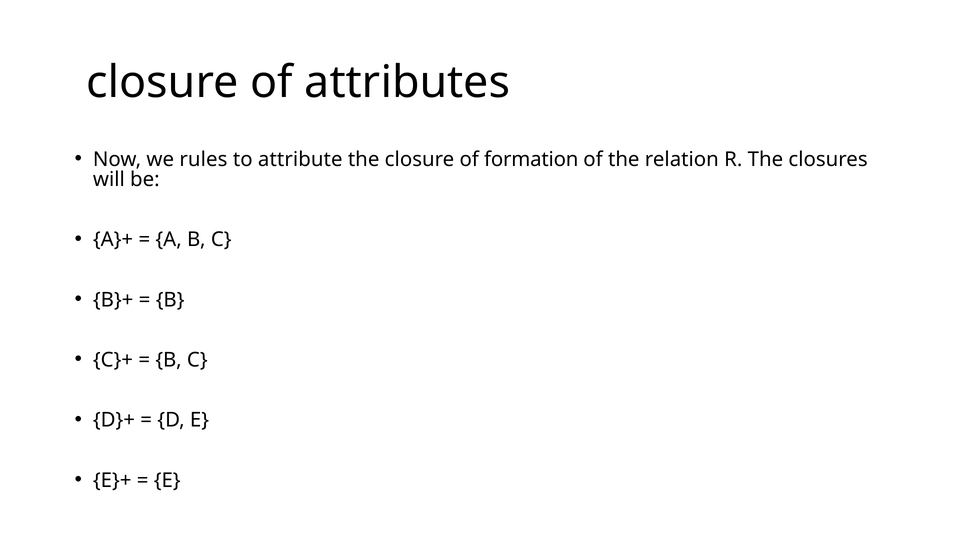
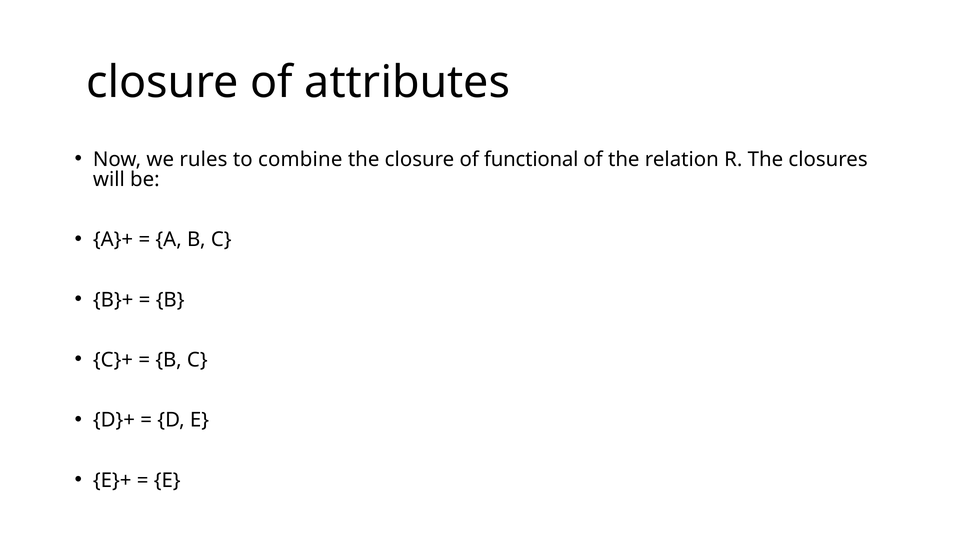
attribute: attribute -> combine (300, 159)
formation: formation -> functional (531, 159)
